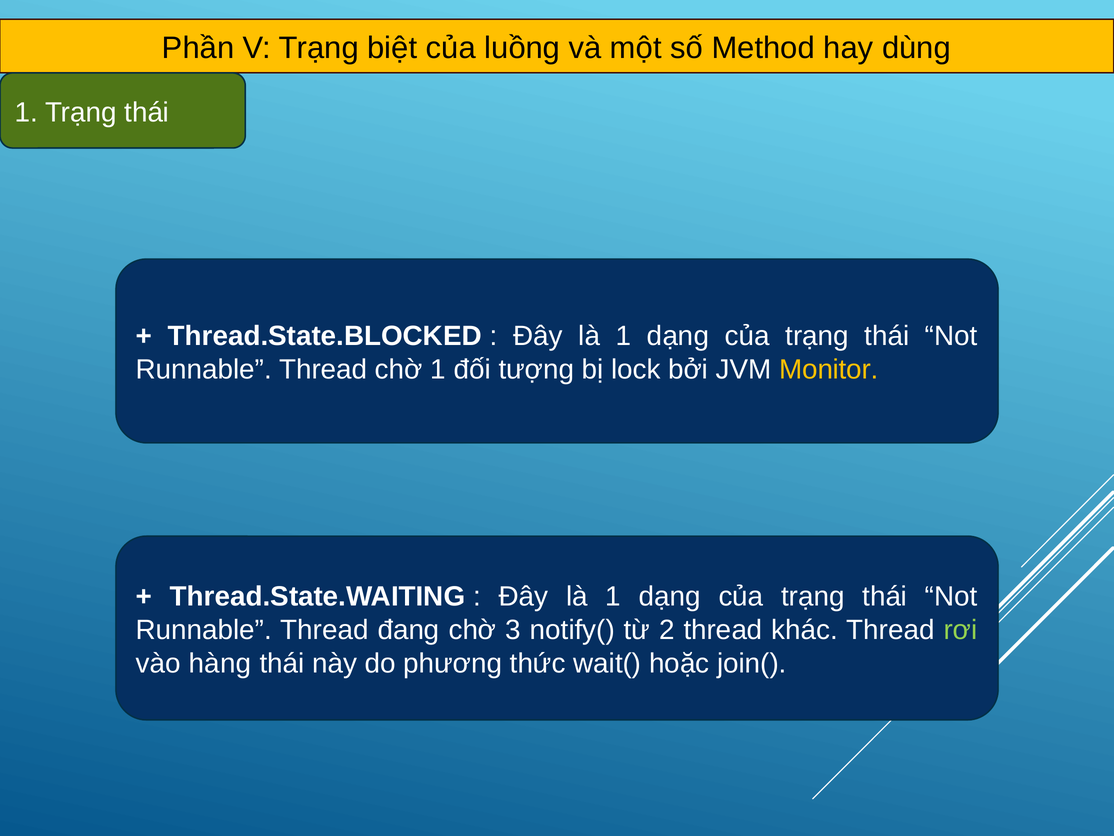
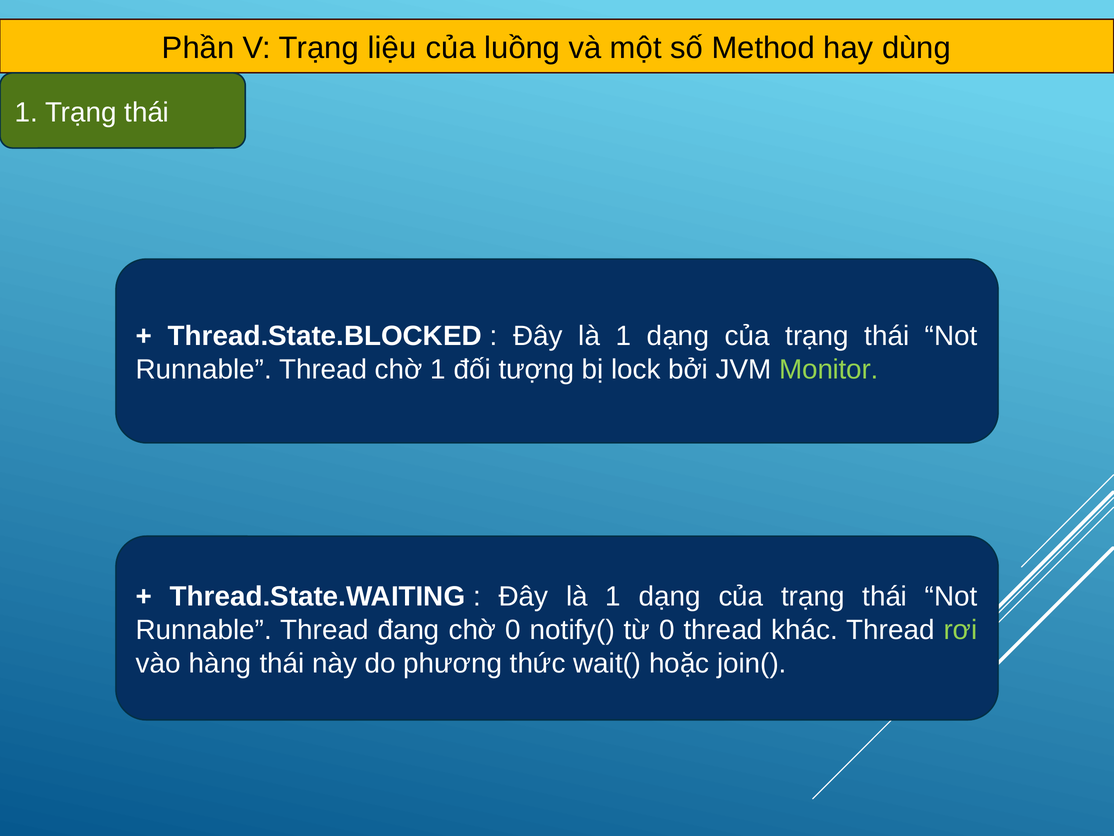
biệt: biệt -> liệu (392, 48)
Monitor colour: yellow -> light green (829, 369)
chờ 3: 3 -> 0 (513, 630)
từ 2: 2 -> 0 (667, 630)
